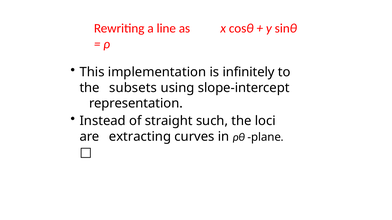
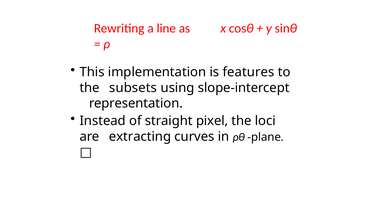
infinitely: infinitely -> features (248, 72)
such: such -> pixel (212, 121)
